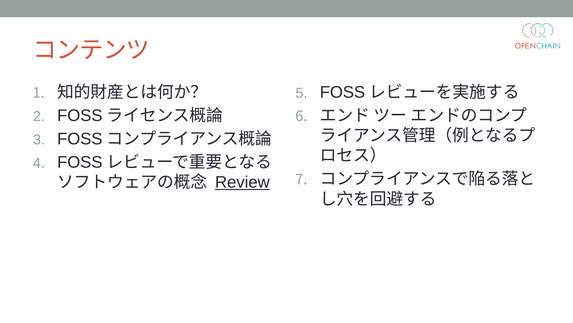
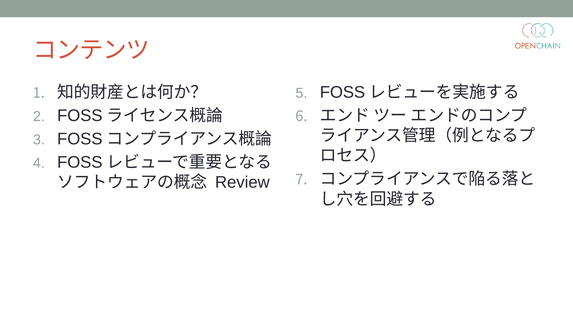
Review underline: present -> none (242, 182)
